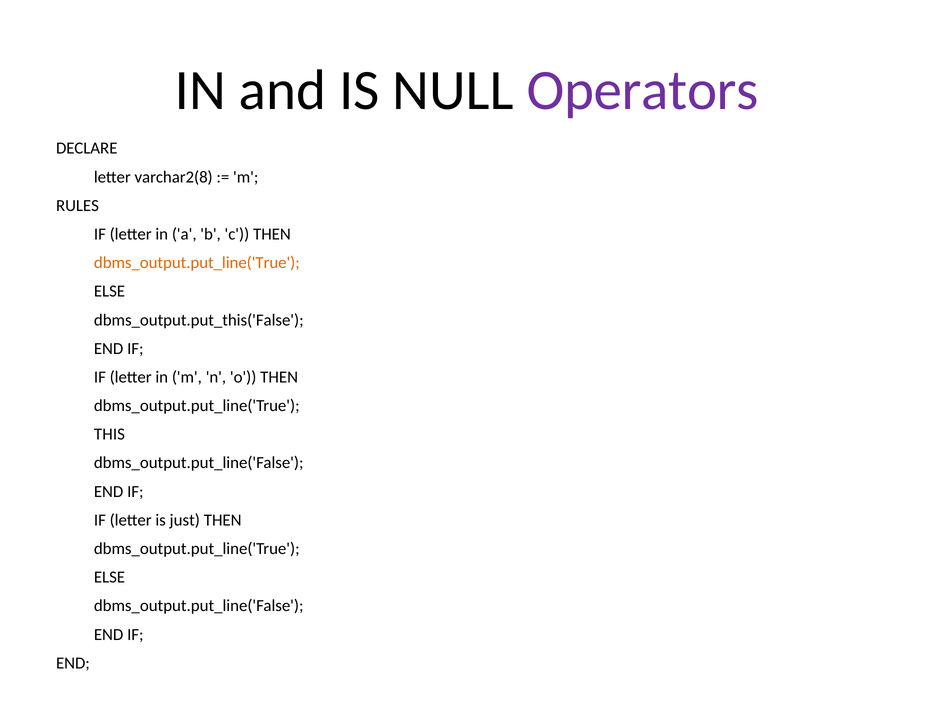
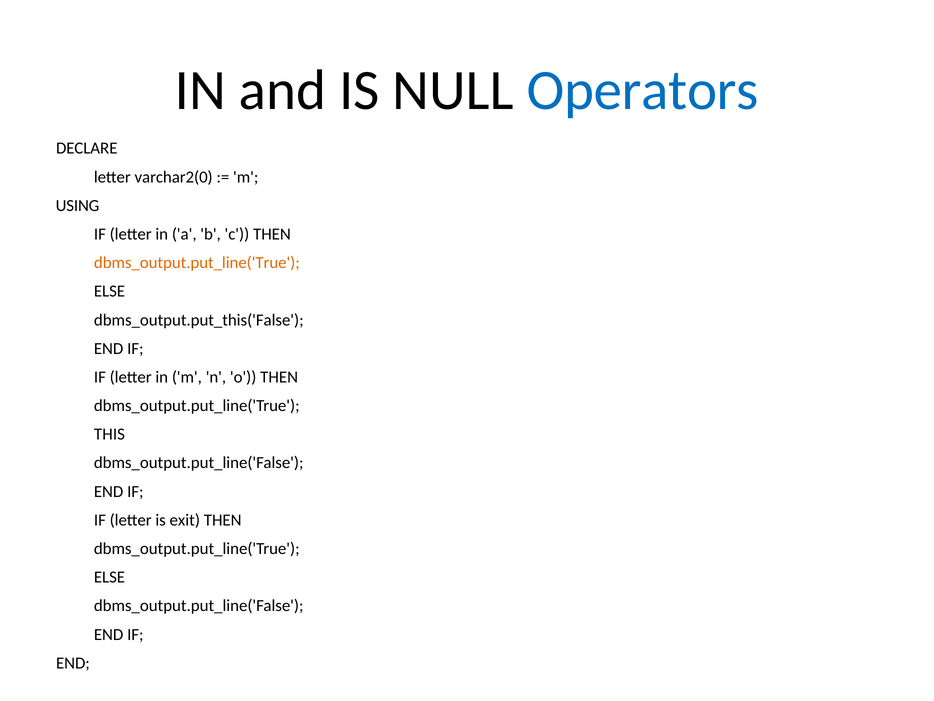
Operators colour: purple -> blue (643, 90)
varchar2(8: varchar2(8 -> varchar2(0 (174, 177)
RULES: RULES -> USING (78, 205)
just: just -> exit (185, 520)
